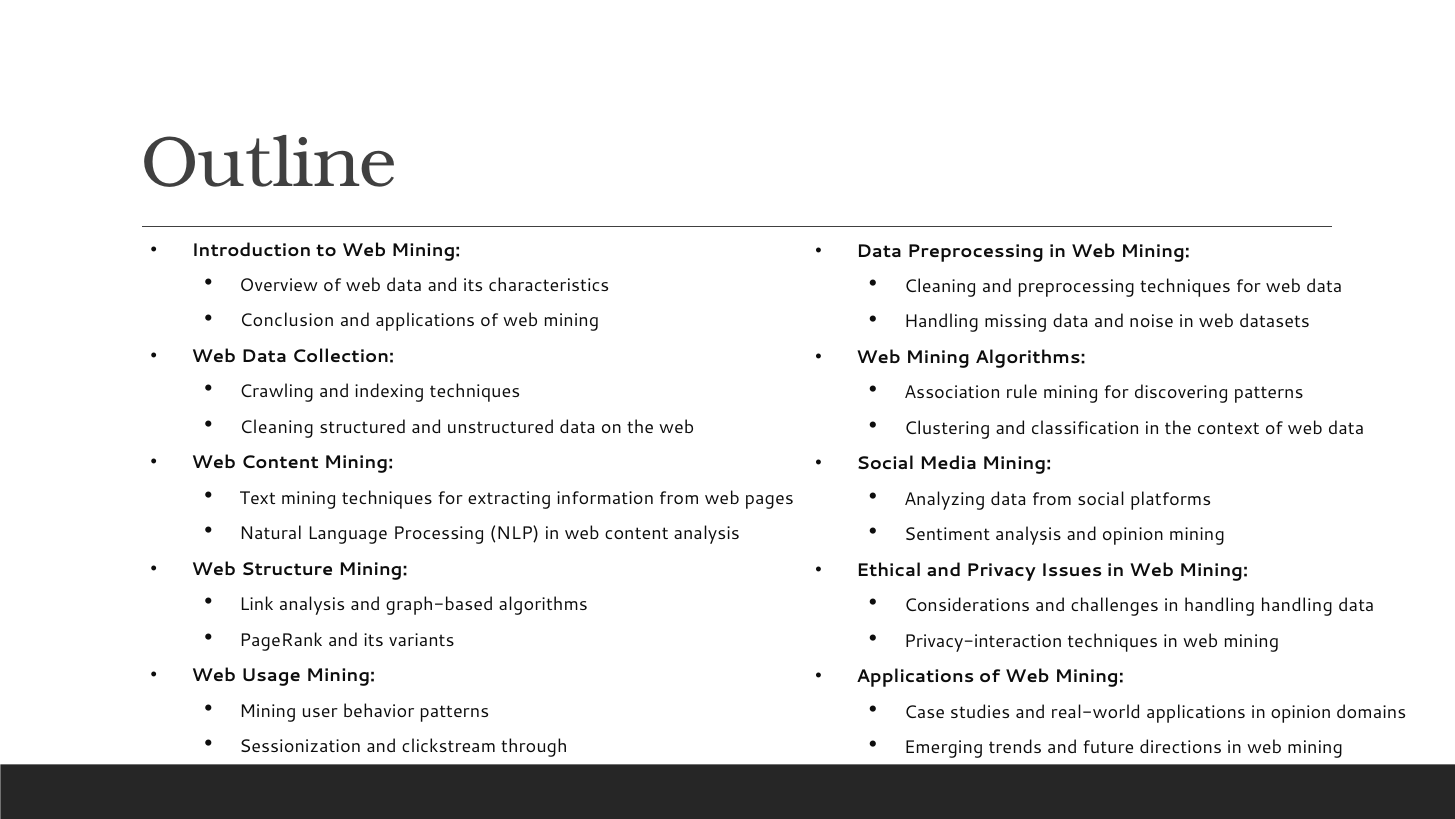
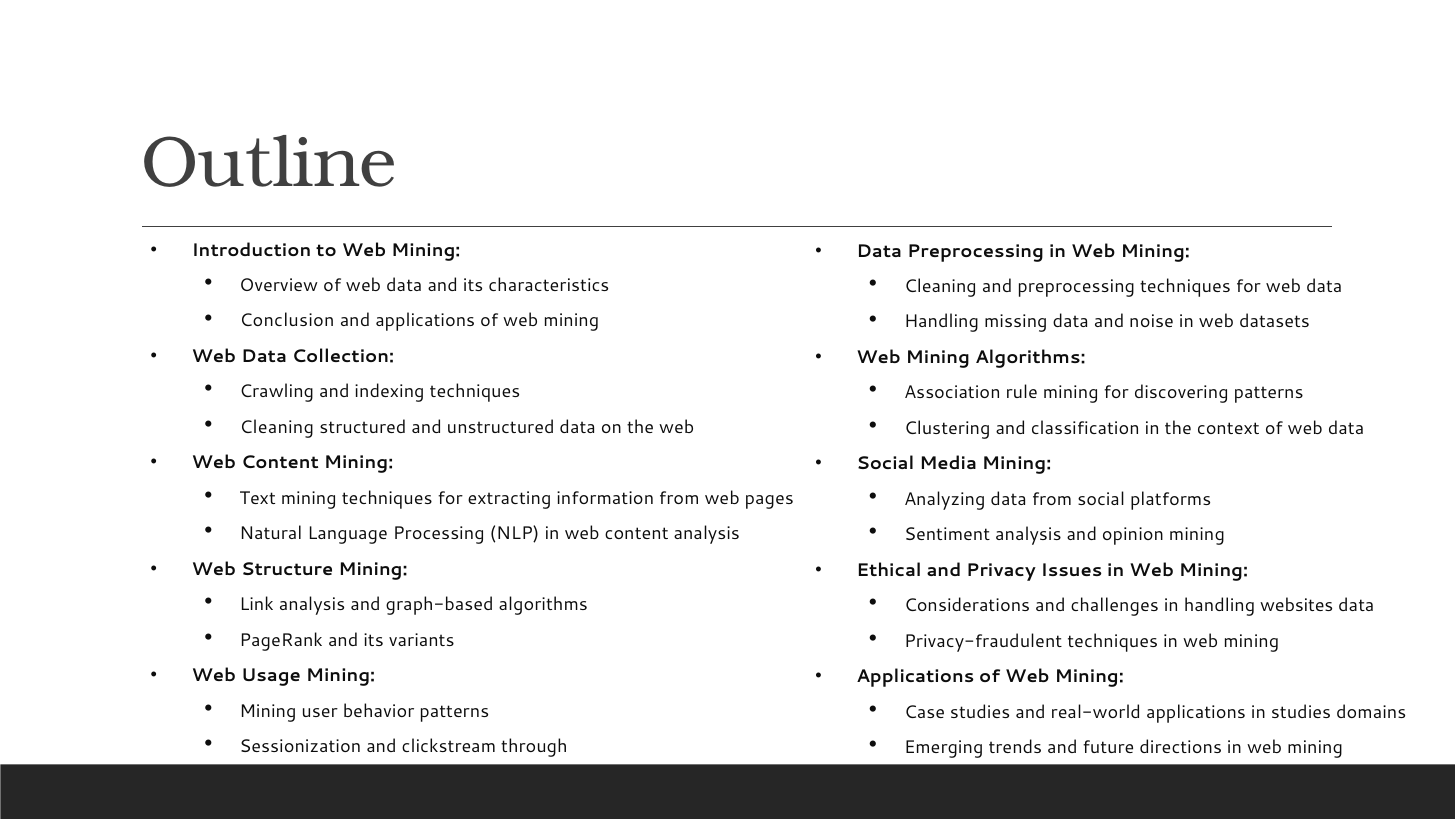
handling handling: handling -> websites (1297, 605)
Privacy-interaction: Privacy-interaction -> Privacy-fraudulent (983, 641)
in opinion: opinion -> studies (1301, 712)
